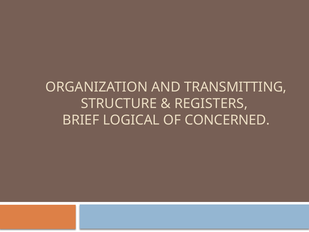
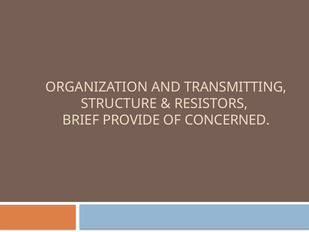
REGISTERS: REGISTERS -> RESISTORS (211, 103)
LOGICAL: LOGICAL -> PROVIDE (131, 120)
